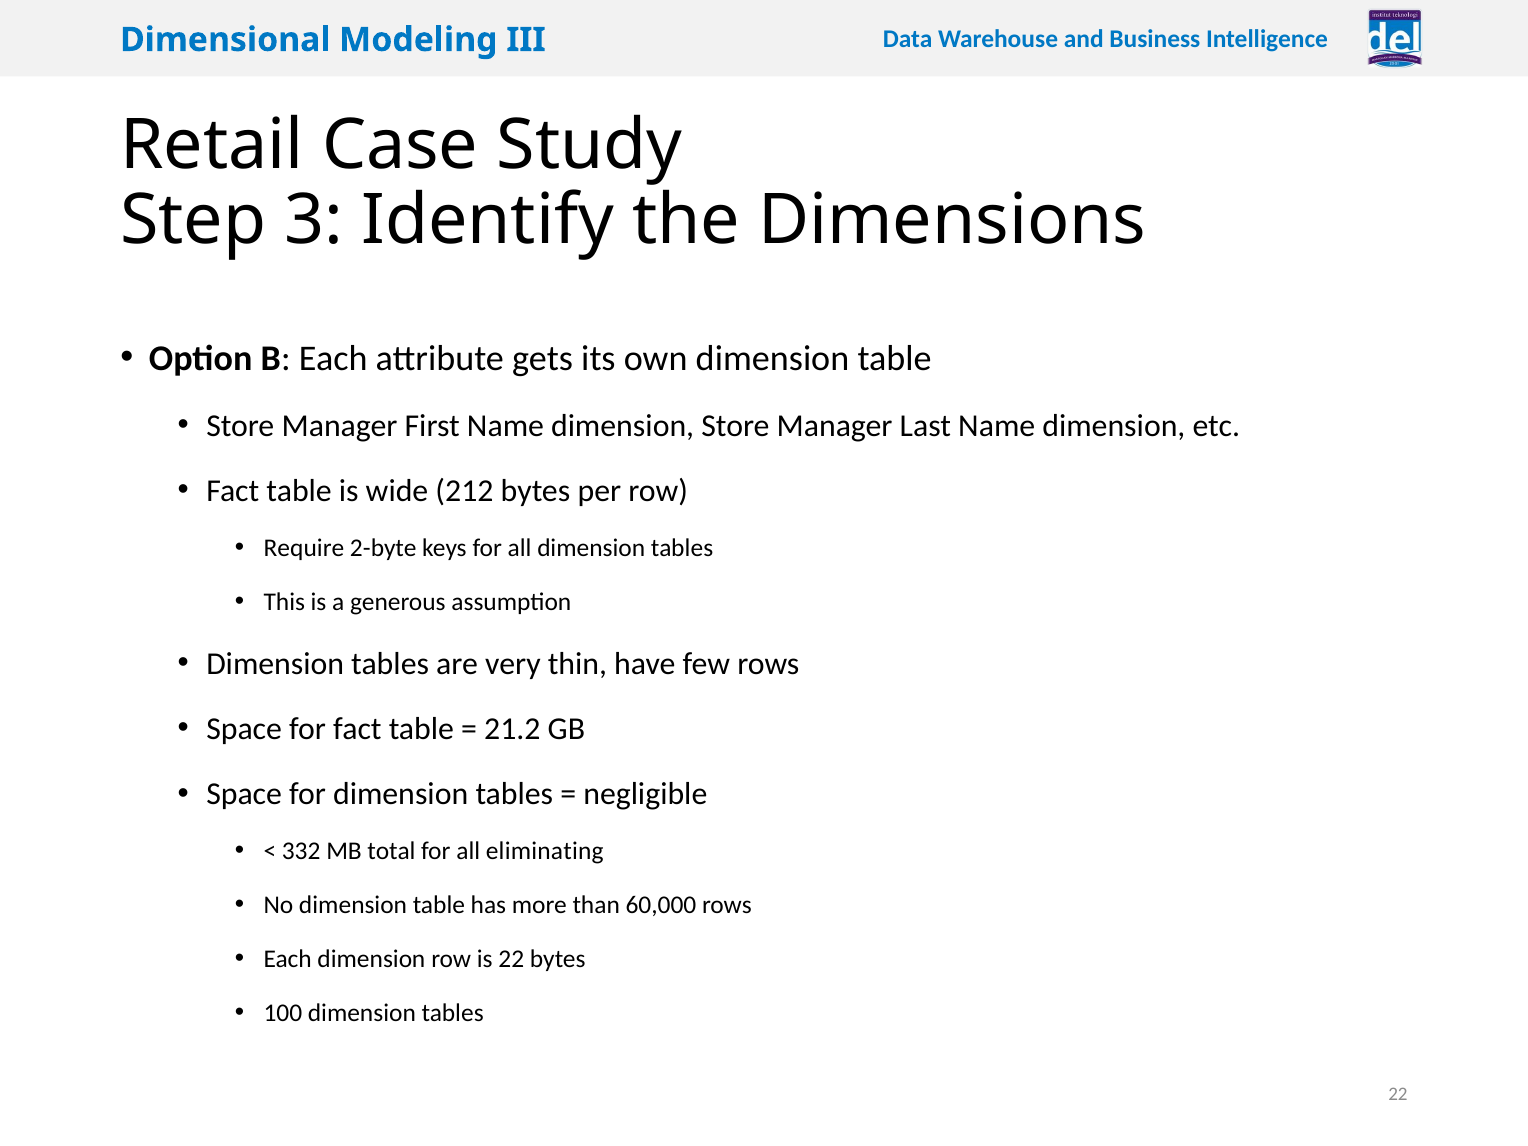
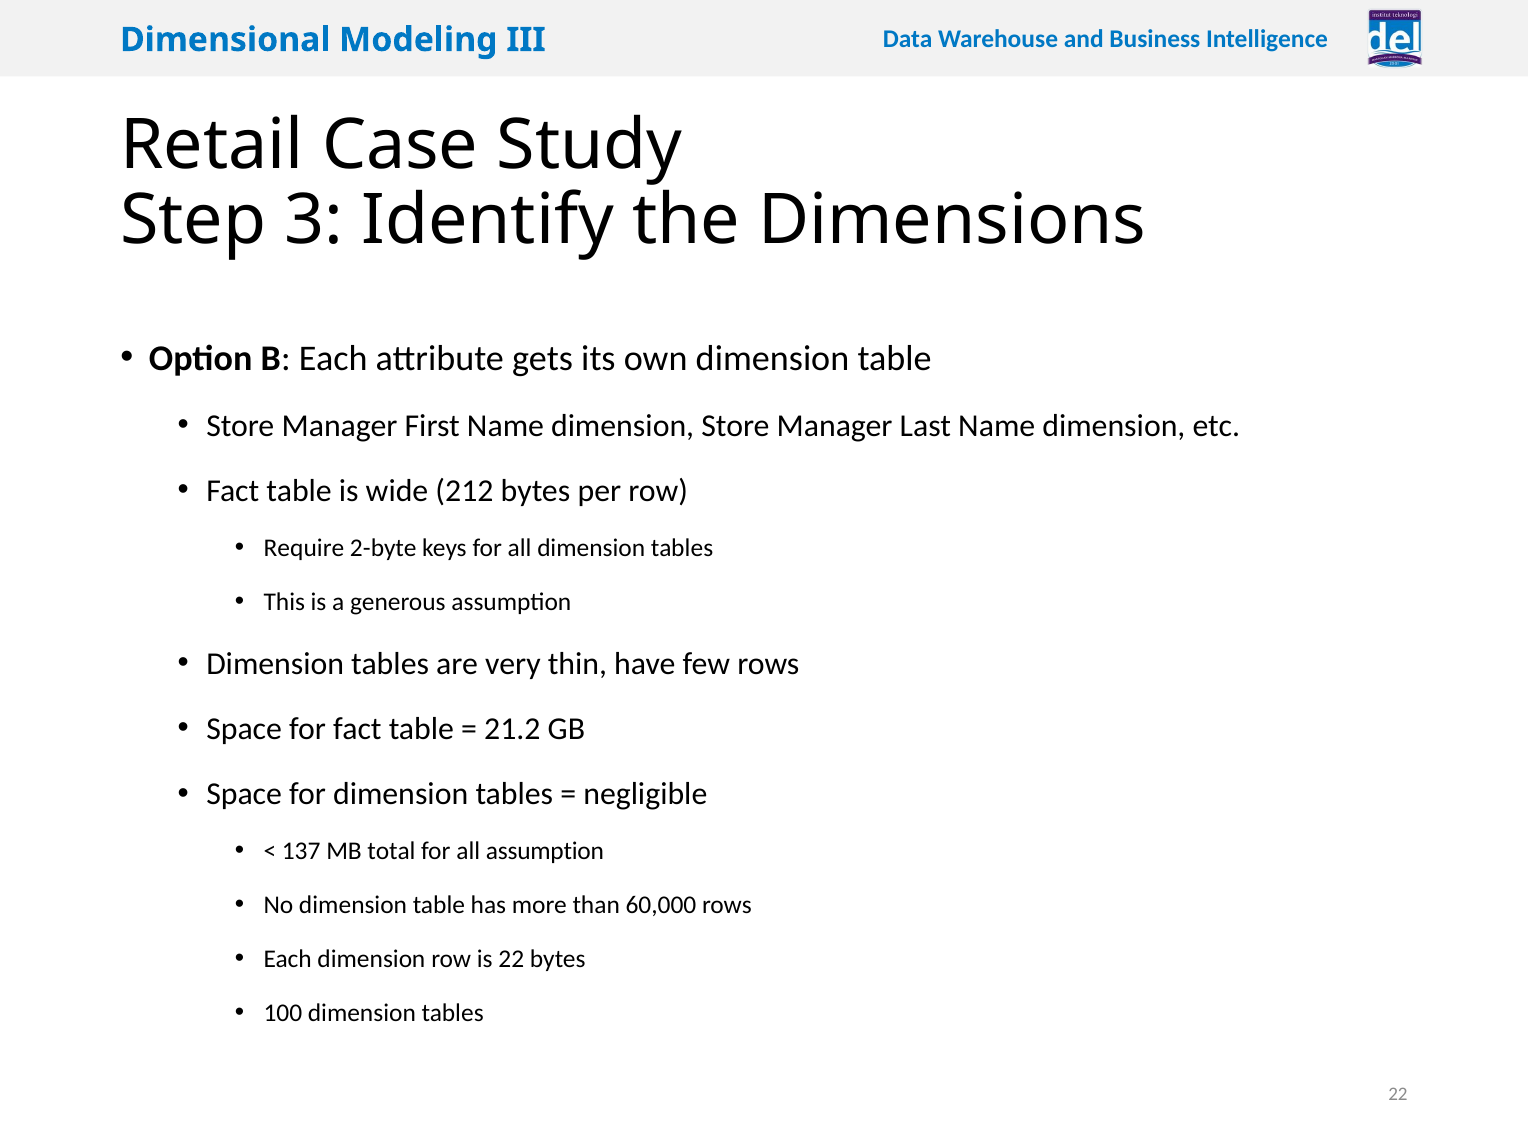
332: 332 -> 137 (301, 852)
all eliminating: eliminating -> assumption (545, 852)
